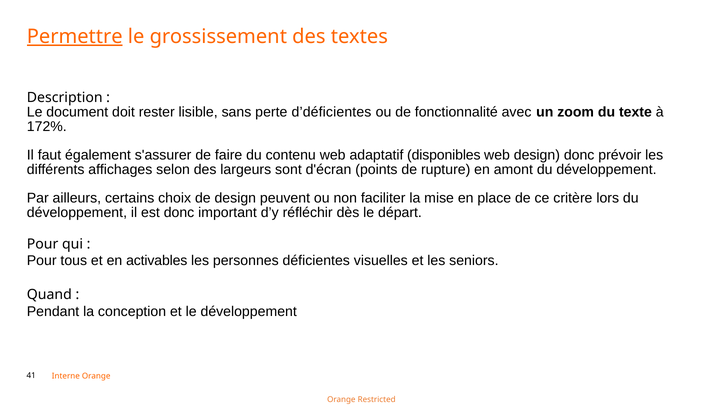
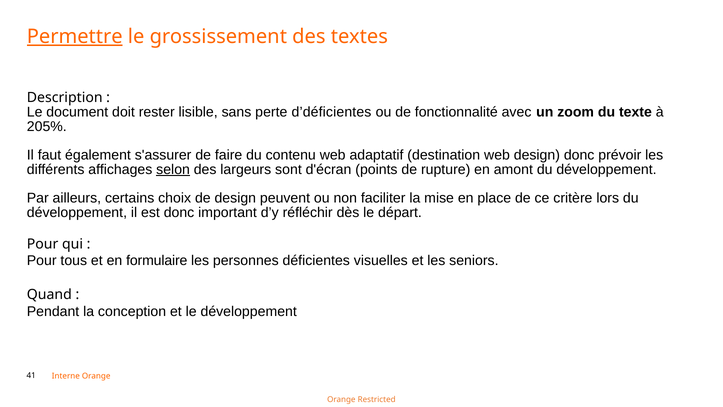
172%: 172% -> 205% (47, 126)
disponibles: disponibles -> destination (444, 155)
selon underline: none -> present (173, 169)
activables: activables -> formulaire (157, 261)
